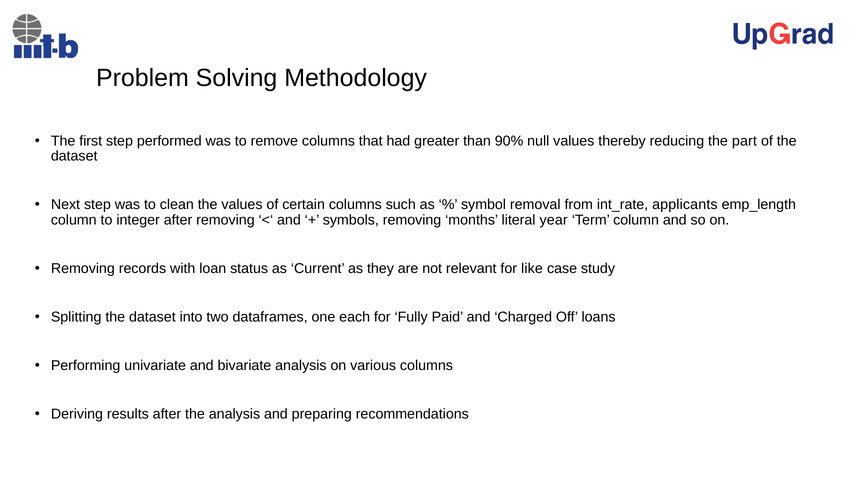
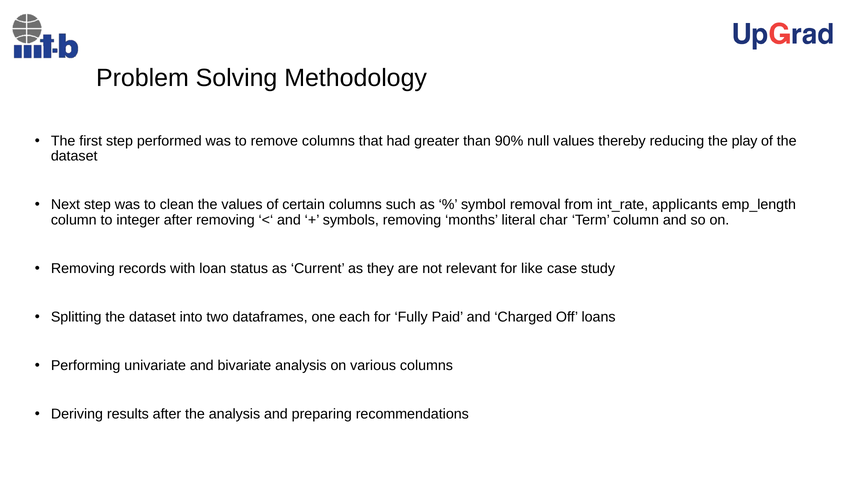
part: part -> play (745, 141)
year: year -> char (554, 220)
